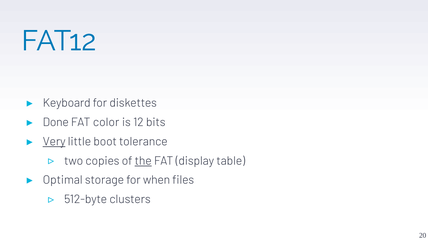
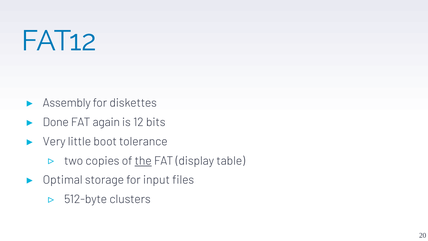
Keyboard: Keyboard -> Assembly (67, 103)
color: color -> again (106, 122)
Very underline: present -> none (54, 141)
when: when -> input (156, 180)
